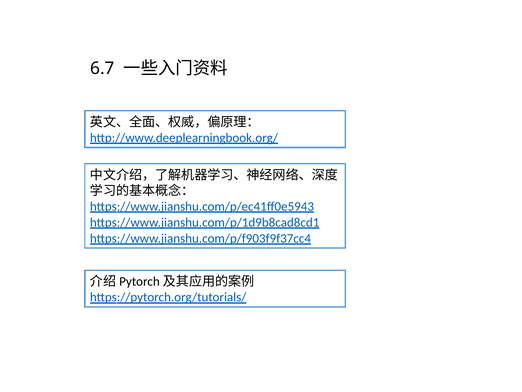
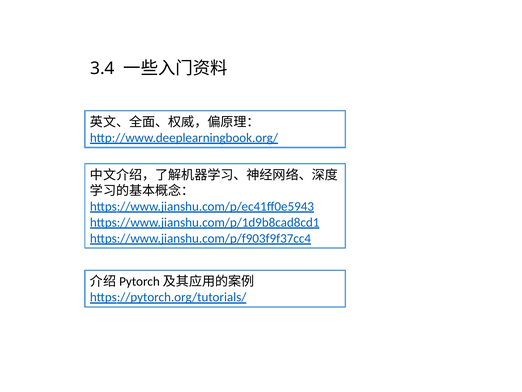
6.7: 6.7 -> 3.4 (102, 68)
